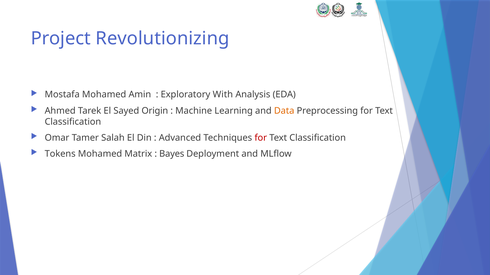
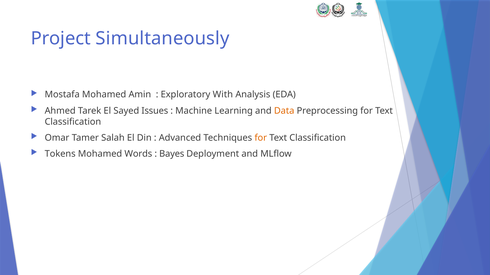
Revolutionizing: Revolutionizing -> Simultaneously (163, 39)
Origin: Origin -> Issues (155, 111)
for colour: red -> orange (261, 138)
Matrix: Matrix -> Words (138, 154)
